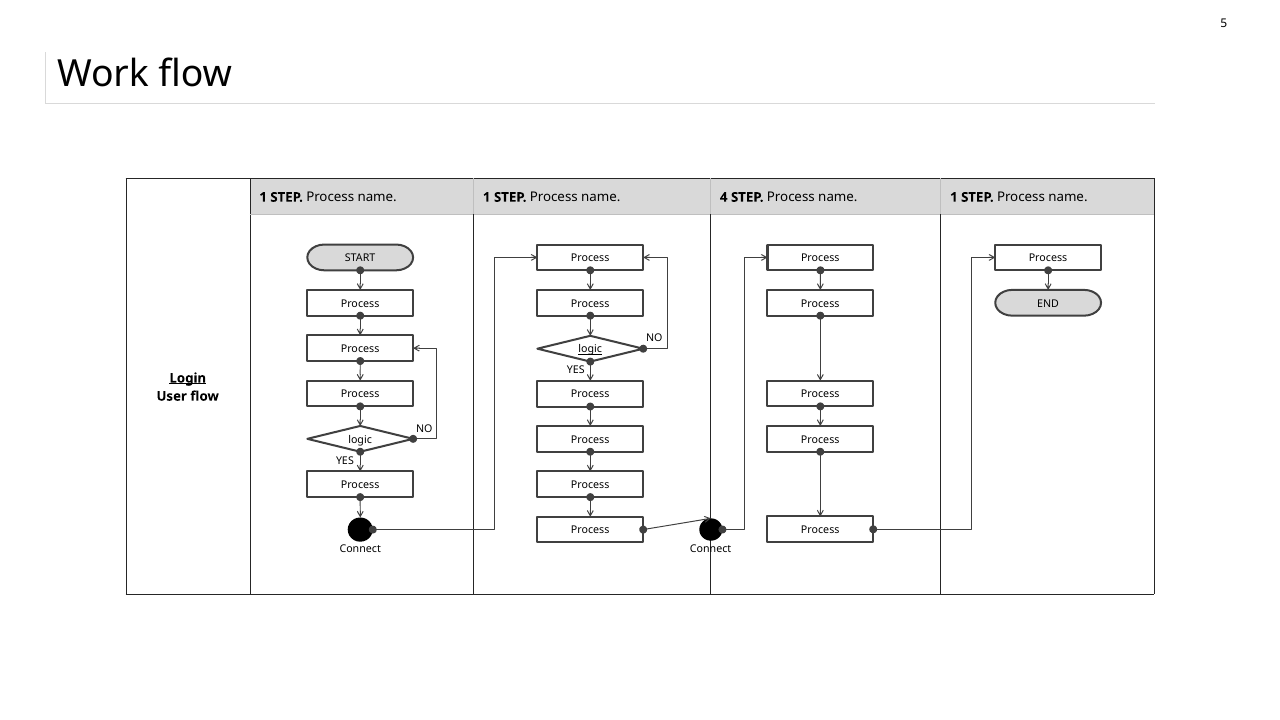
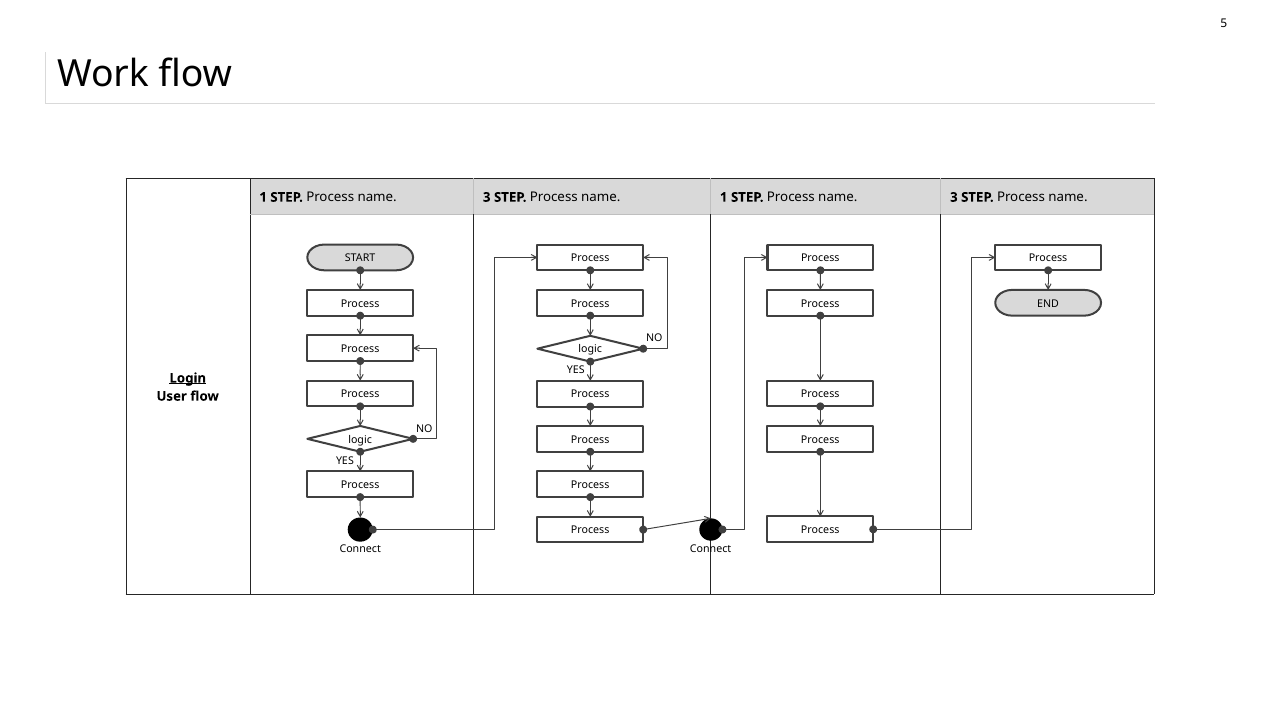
1: 1 -> 3 (487, 197)
name 4: 4 -> 1 (724, 197)
1: 1 -> 3 (954, 197)
logic underline: present -> none (590, 349)
